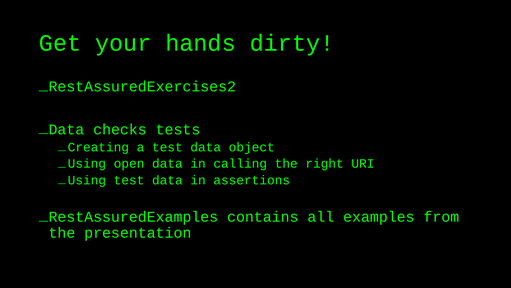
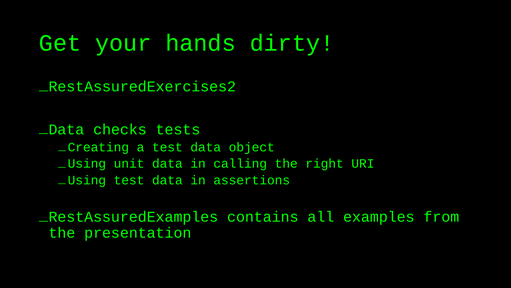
open: open -> unit (129, 163)
